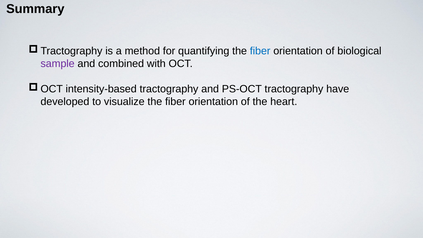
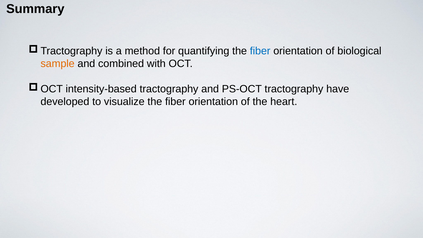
sample colour: purple -> orange (58, 64)
